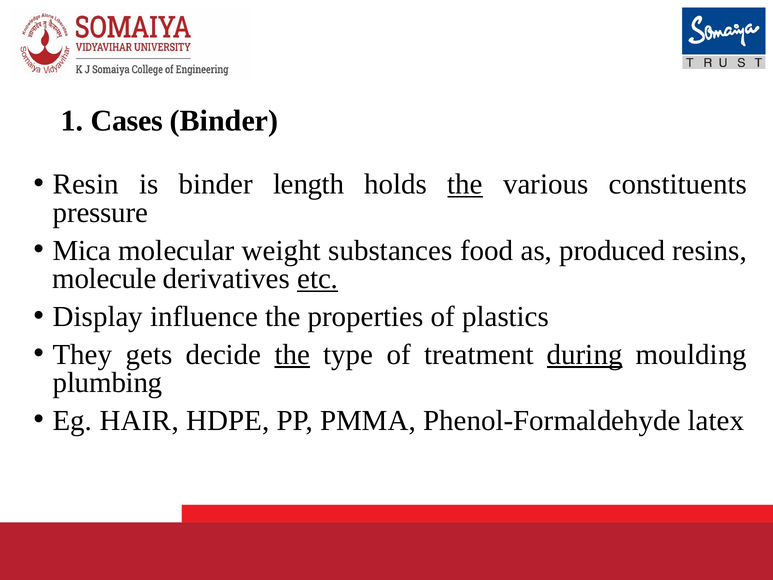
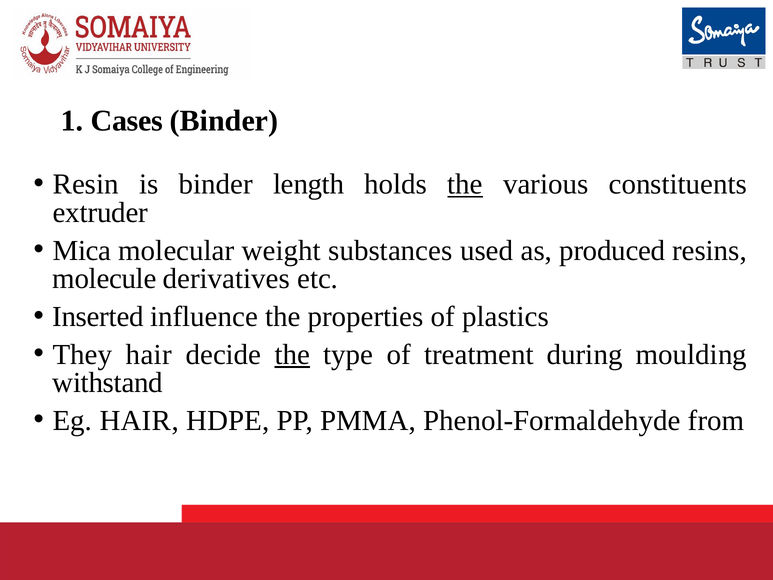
pressure: pressure -> extruder (100, 213)
food: food -> used (487, 250)
etc underline: present -> none (318, 279)
Display: Display -> Inserted (98, 316)
They gets: gets -> hair (149, 354)
during underline: present -> none (585, 354)
plumbing: plumbing -> withstand (108, 383)
latex: latex -> from (716, 420)
